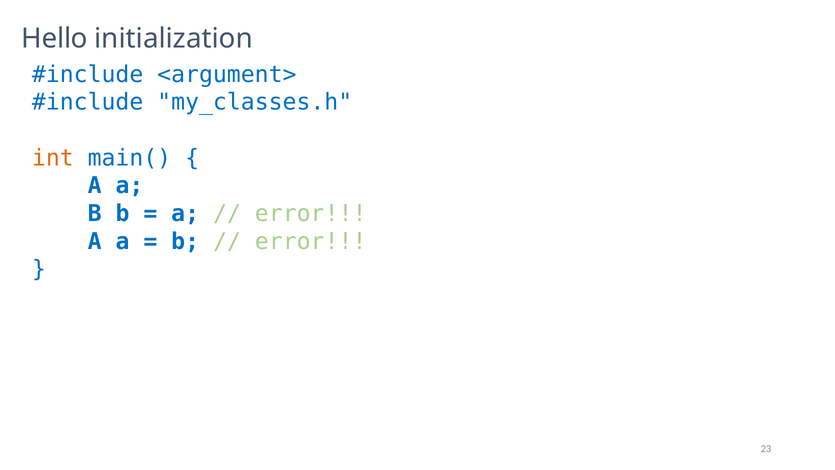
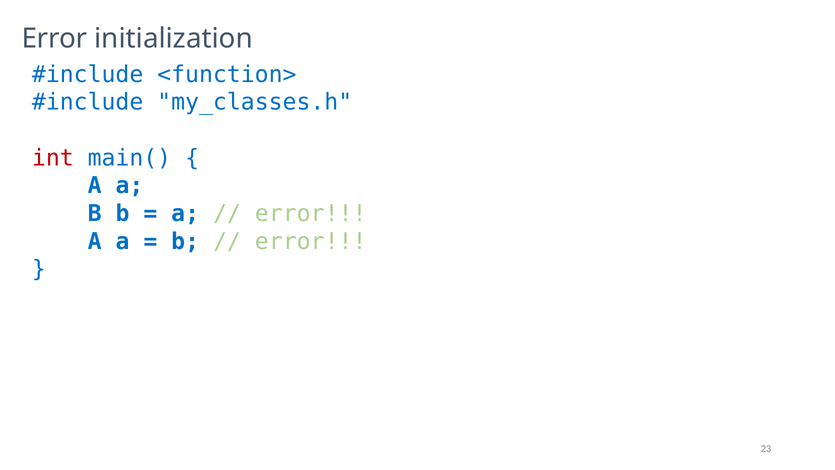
Hello: Hello -> Error (55, 38)
<argument>: <argument> -> <function> (227, 74)
int colour: orange -> red (53, 158)
